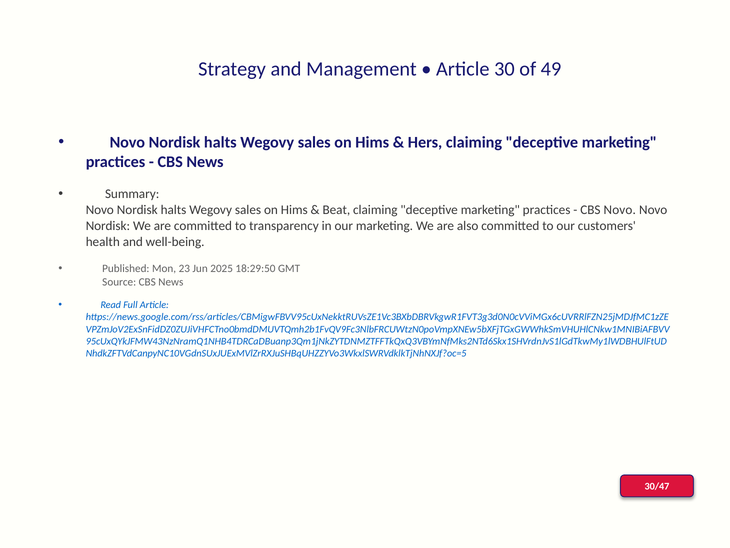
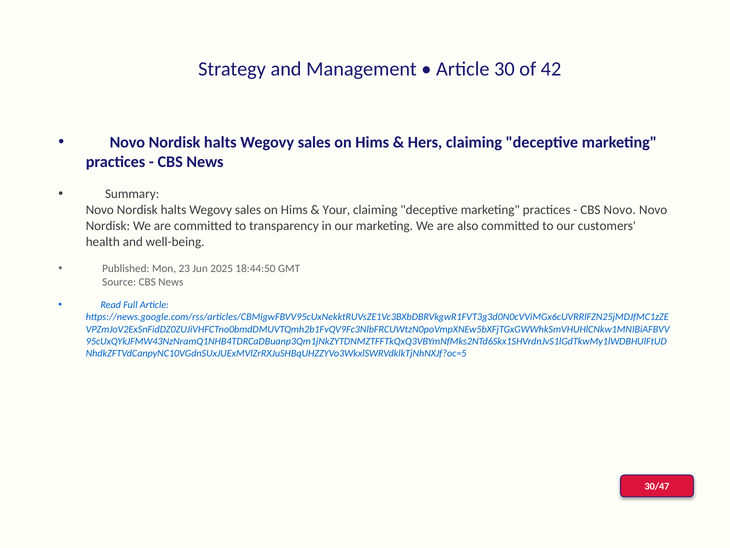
49: 49 -> 42 (551, 69)
Beat: Beat -> Your (336, 210)
18:29:50: 18:29:50 -> 18:44:50 (255, 268)
